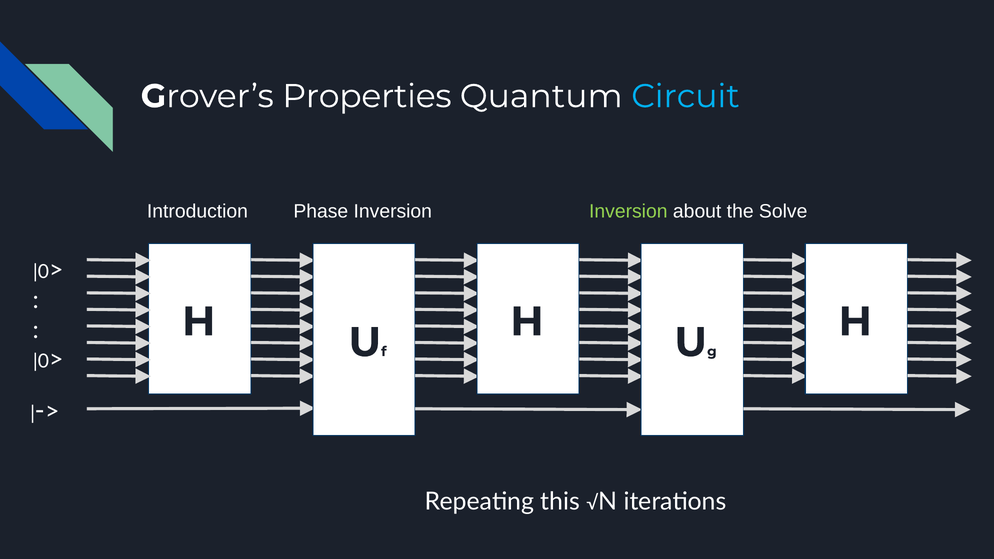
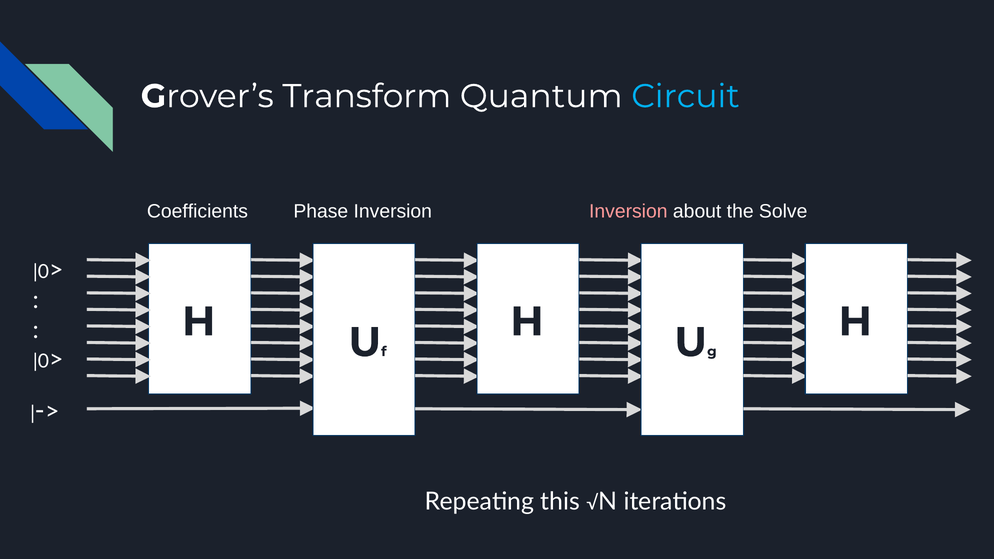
Properties: Properties -> Transform (367, 96)
Introduction: Introduction -> Coefficients (197, 211)
Inversion colour: light green -> pink (628, 211)
